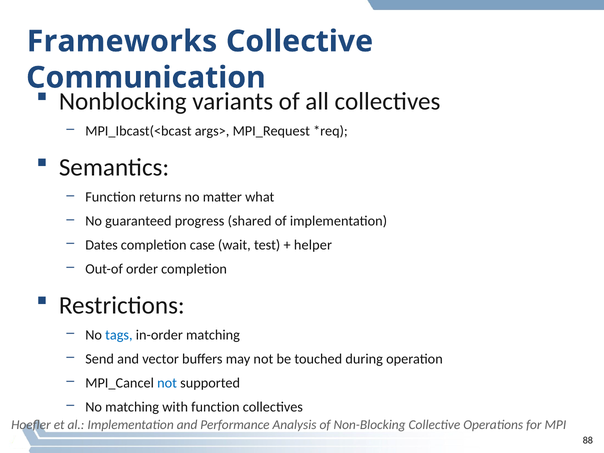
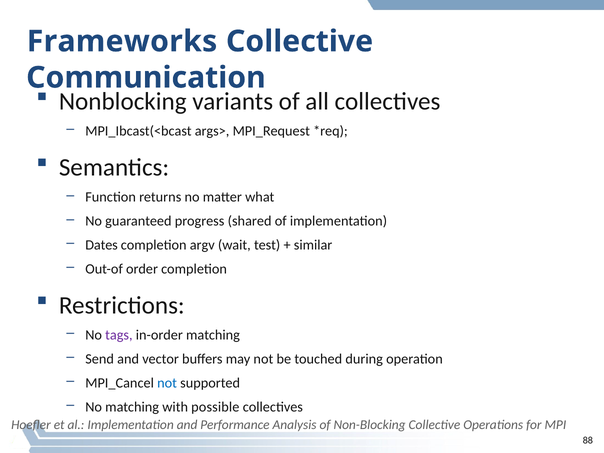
case: case -> argv (202, 245)
helper: helper -> similar (313, 245)
tags colour: blue -> purple (119, 335)
with function: function -> possible (215, 407)
